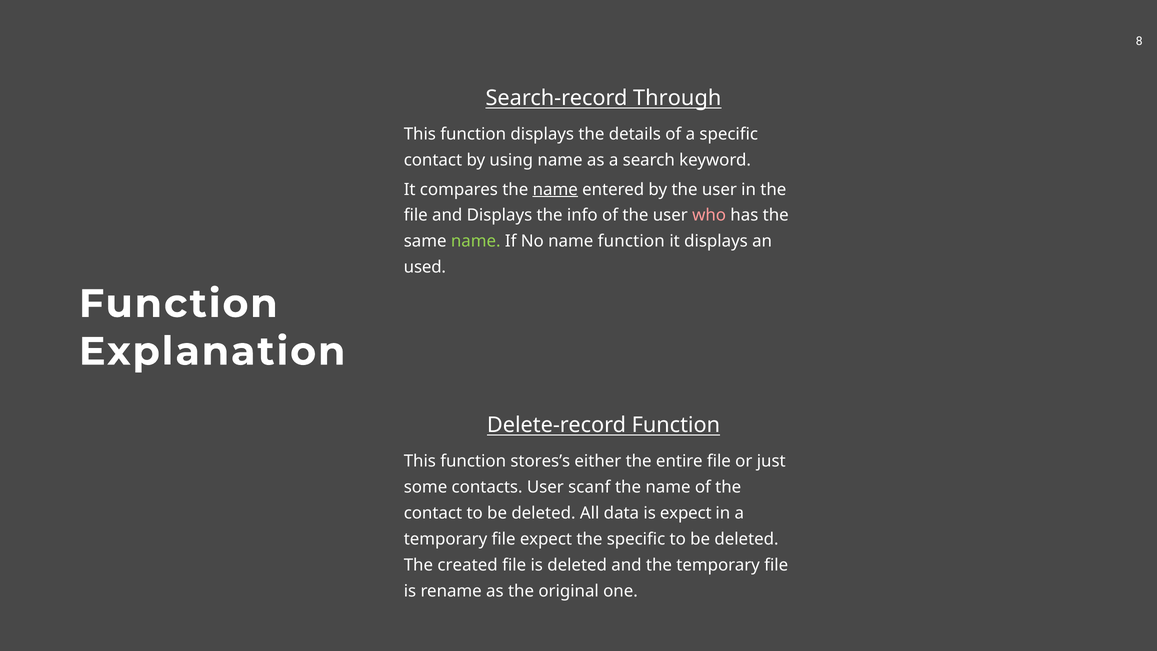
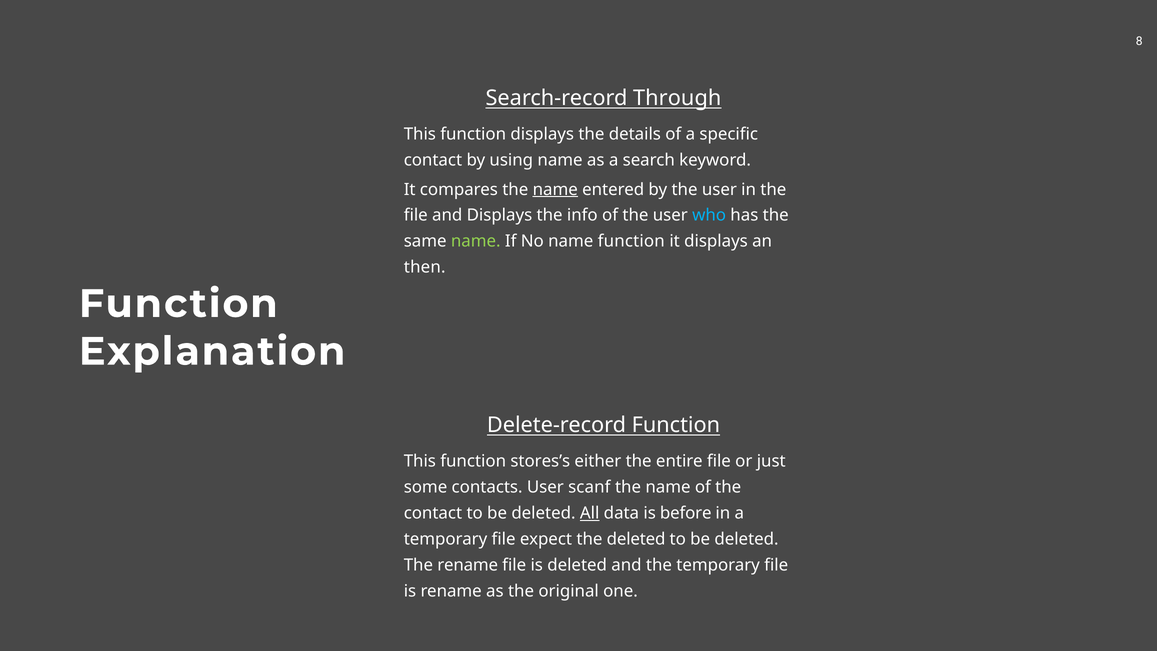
who colour: pink -> light blue (709, 215)
used: used -> then (425, 267)
All underline: none -> present (590, 513)
is expect: expect -> before (686, 513)
the specific: specific -> deleted (636, 539)
The created: created -> rename (468, 565)
